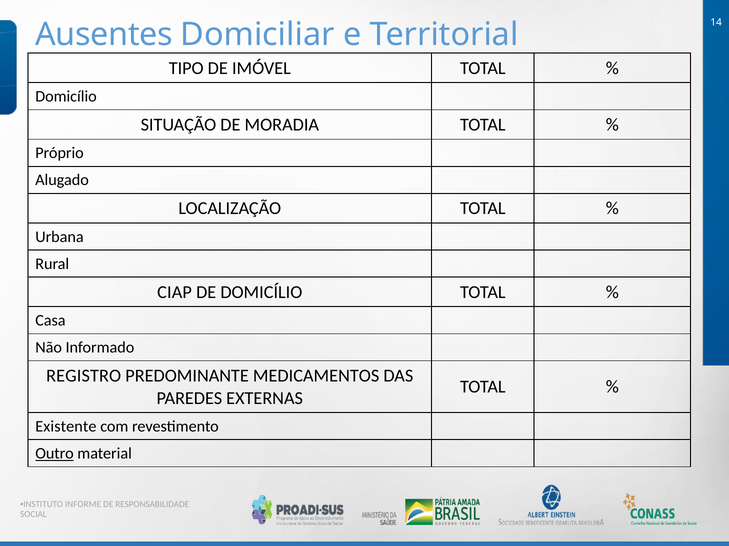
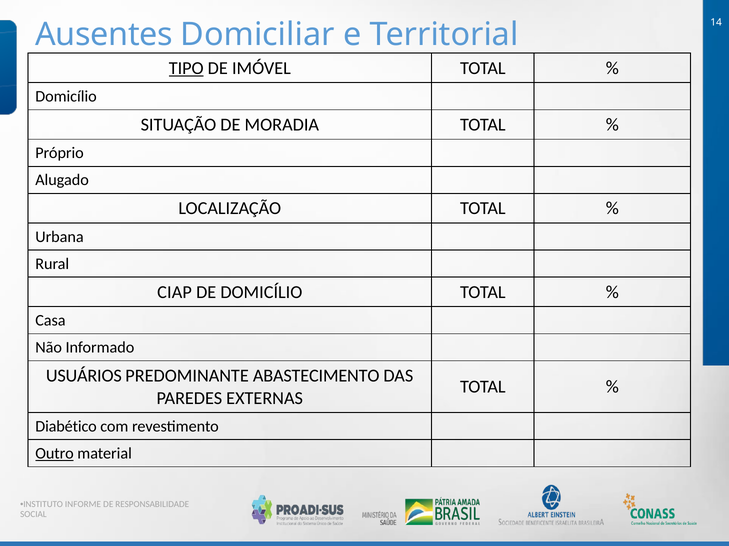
TIPO underline: none -> present (186, 68)
REGISTRO: REGISTRO -> USUÁRIOS (84, 376)
MEDICAMENTOS: MEDICAMENTOS -> ABASTECIMENTO (316, 376)
Existente: Existente -> Diabético (66, 427)
